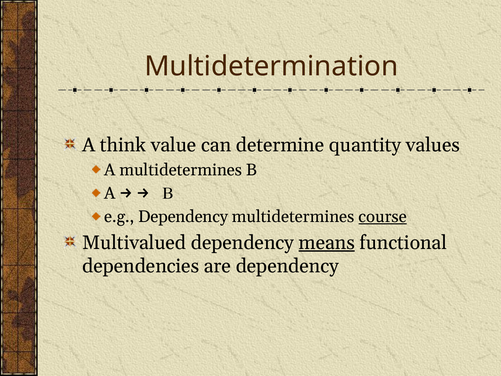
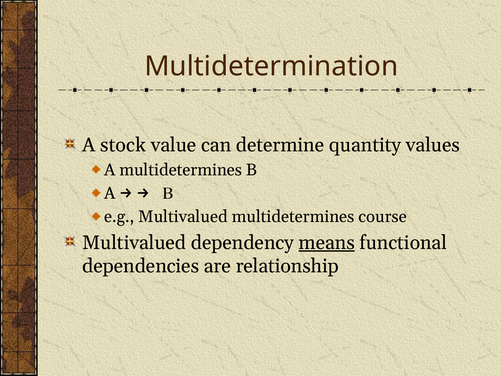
think: think -> stock (123, 145)
e.g Dependency: Dependency -> Multivalued (183, 217)
course underline: present -> none (383, 217)
are dependency: dependency -> relationship (287, 266)
